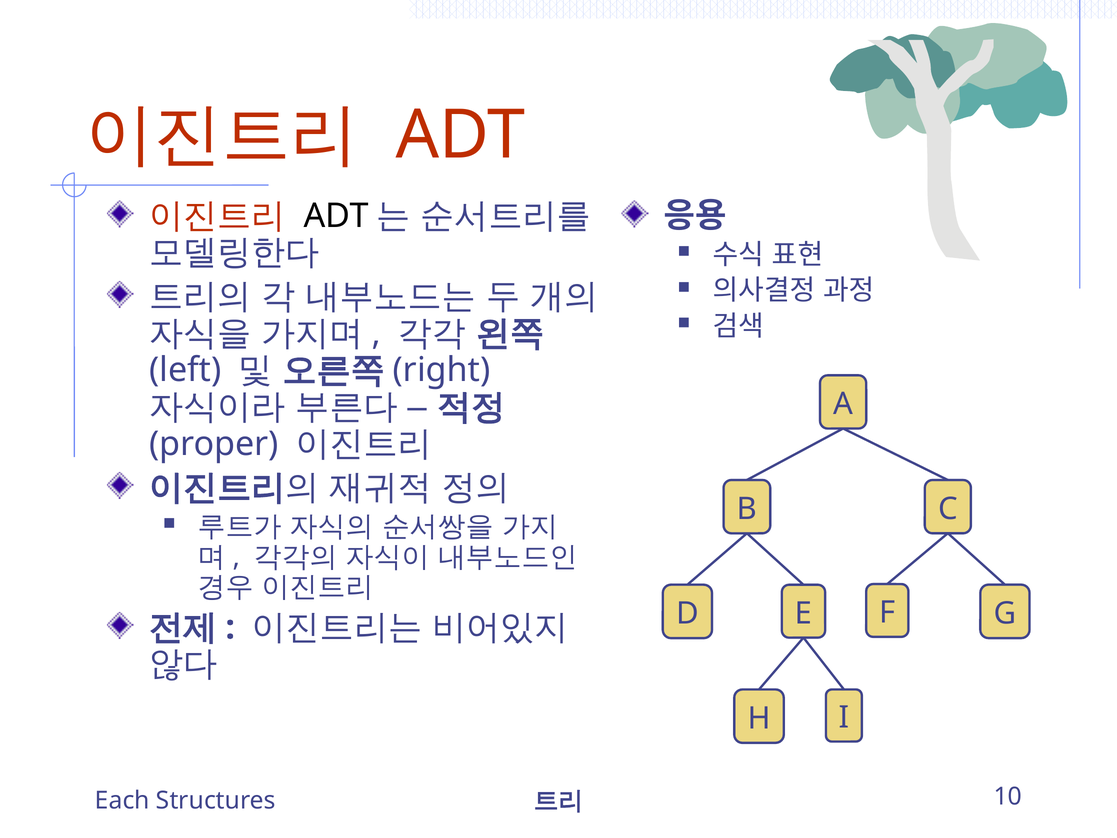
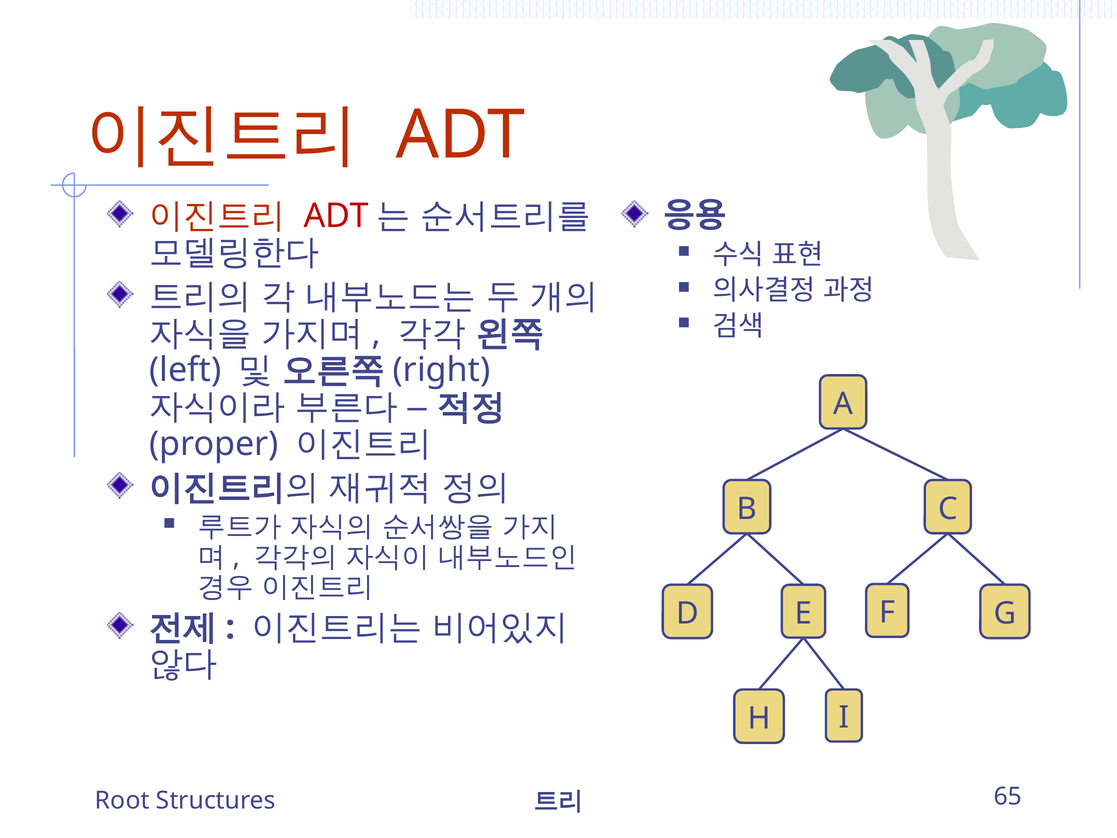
ADT colour: black -> red (336, 216)
Each: Each -> Root (122, 800)
10: 10 -> 65 (1008, 796)
